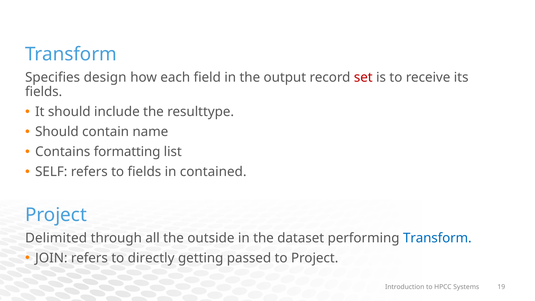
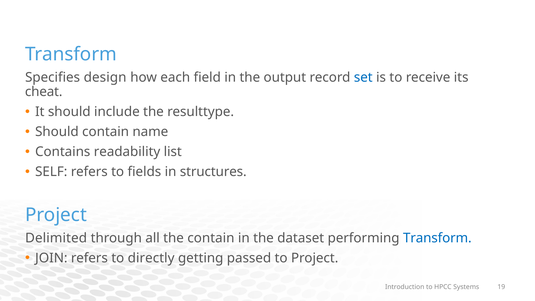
set colour: red -> blue (363, 77)
fields: fields -> cheat (44, 92)
formatting: formatting -> readability (127, 152)
contained: contained -> structures (213, 172)
the outside: outside -> contain (211, 238)
